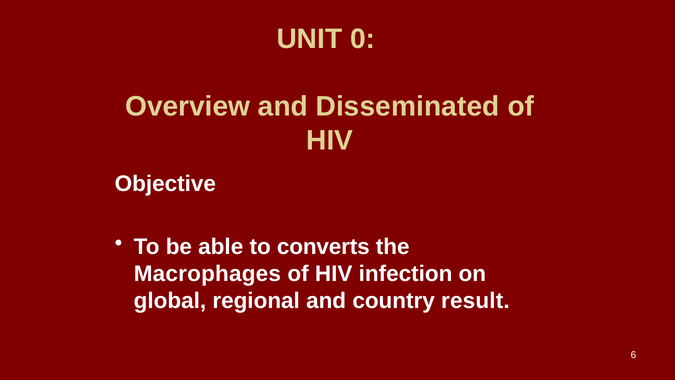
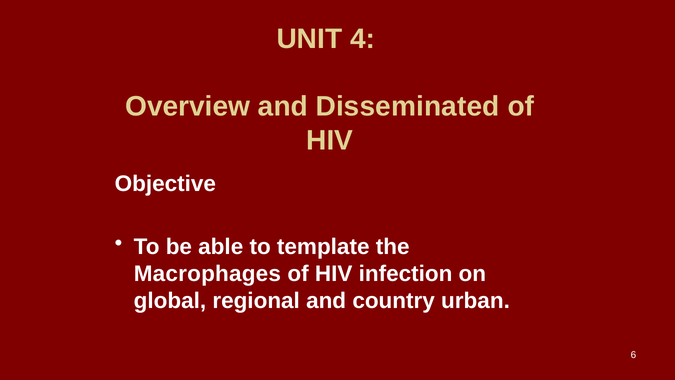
0: 0 -> 4 (362, 39)
converts: converts -> template (323, 247)
result: result -> urban (475, 301)
